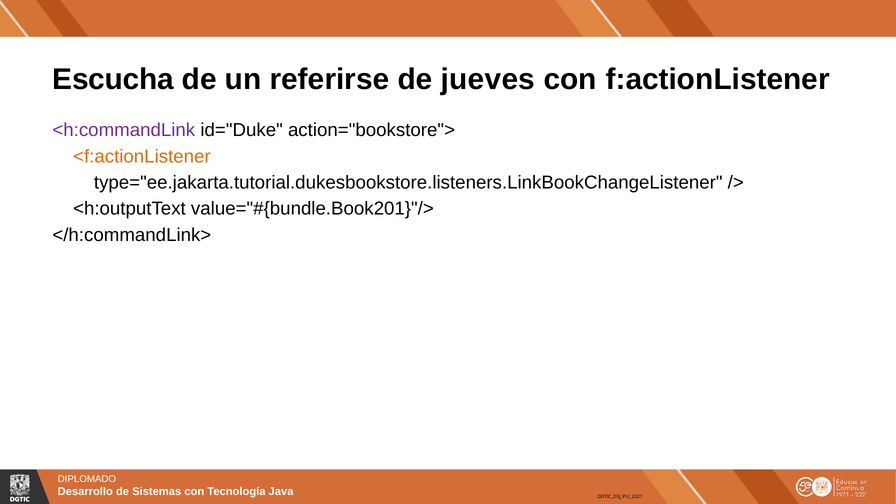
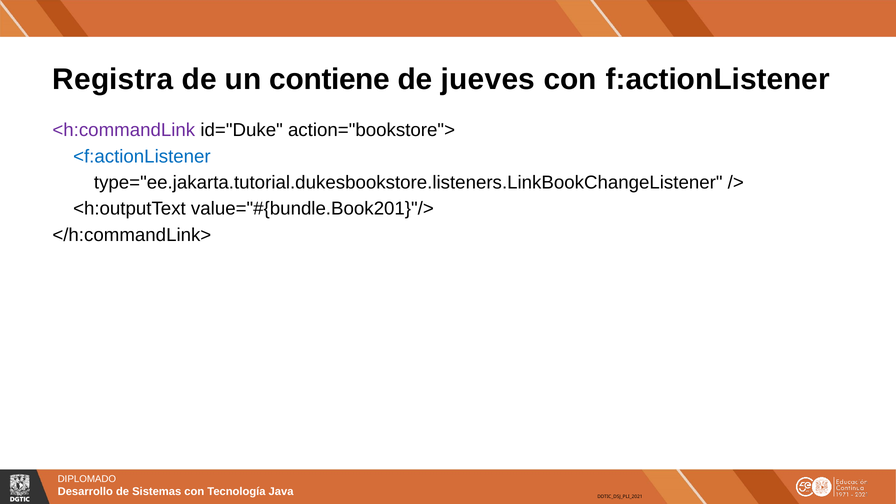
Escucha: Escucha -> Registra (113, 79)
referirse: referirse -> contiene (330, 79)
<f:actionListener colour: orange -> blue (142, 156)
